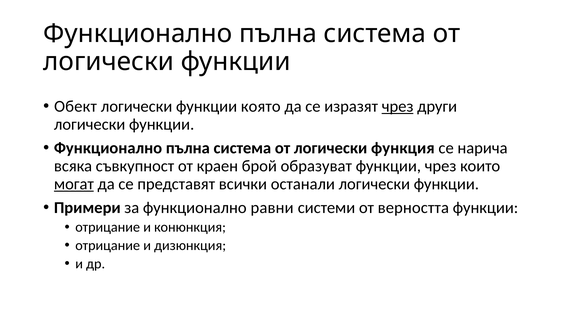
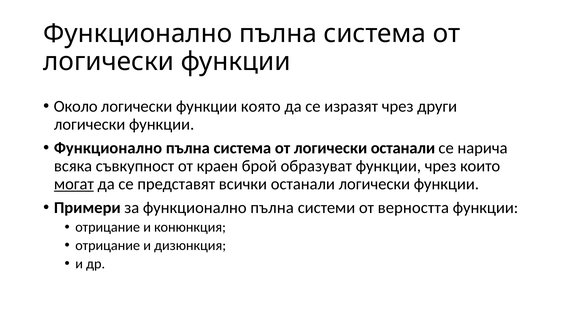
Обект: Обект -> Около (76, 107)
чрез underline: present -> none (398, 107)
логически функция: функция -> останали (403, 148)
за функционално равни: равни -> пълна (272, 208)
